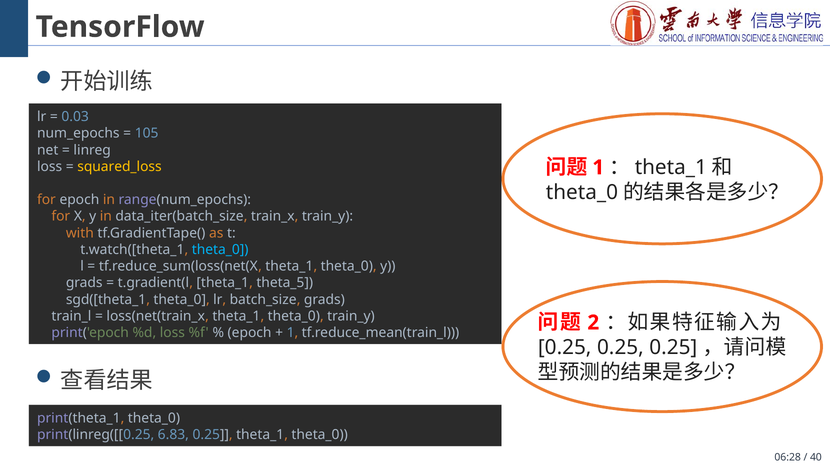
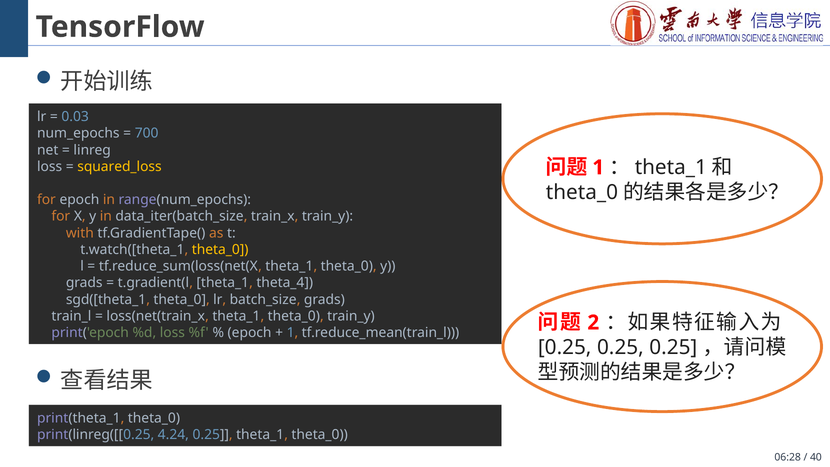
105: 105 -> 700 (147, 133)
theta_0 colour: light blue -> yellow (220, 250)
theta_5: theta_5 -> theta_4 (285, 283)
6.83: 6.83 -> 4.24 (173, 435)
